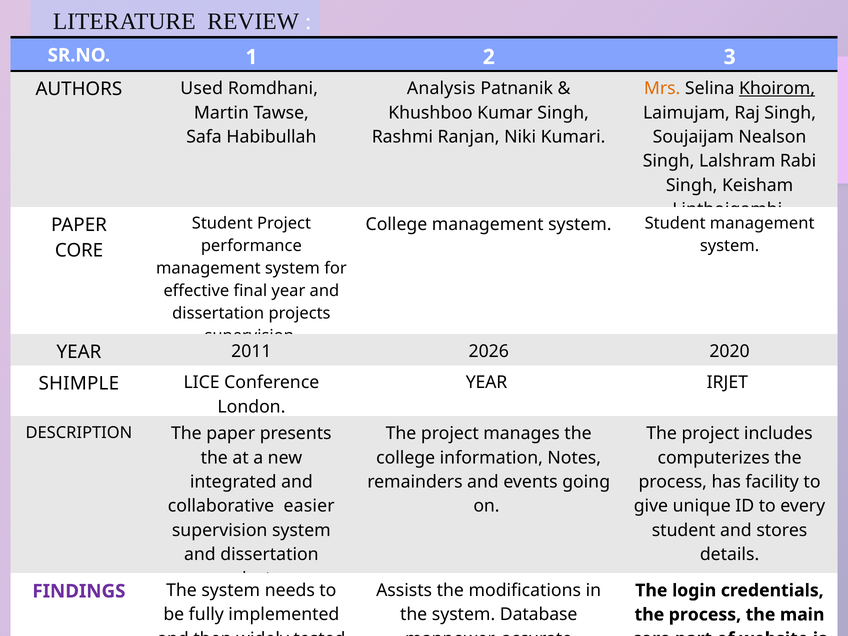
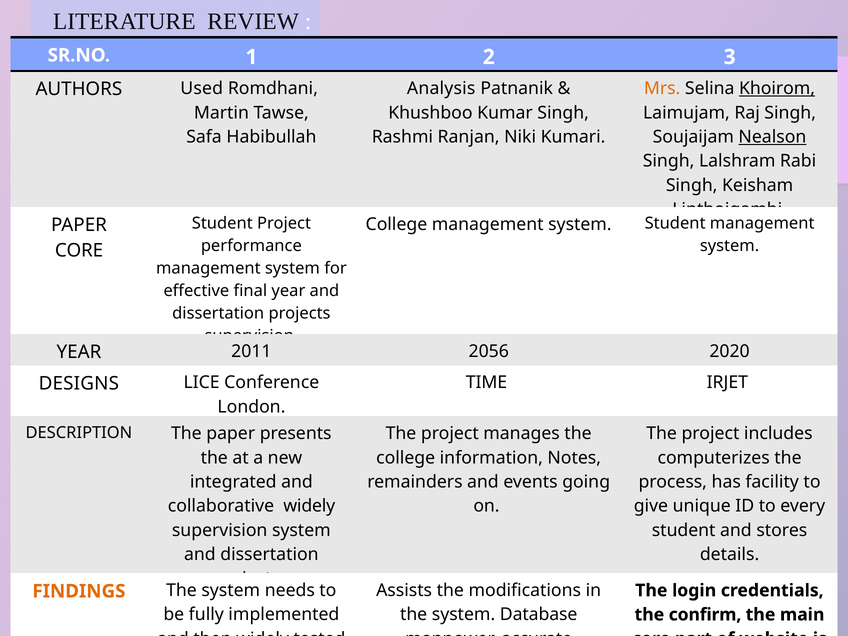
Nealson underline: none -> present (772, 137)
2026: 2026 -> 2056 (489, 352)
YEAR: YEAR -> TIME (486, 383)
SHIMPLE: SHIMPLE -> DESIGNS (79, 383)
collaborative easier: easier -> widely (309, 506)
FINDINGS colour: purple -> orange (79, 591)
process: process -> confirm (705, 615)
